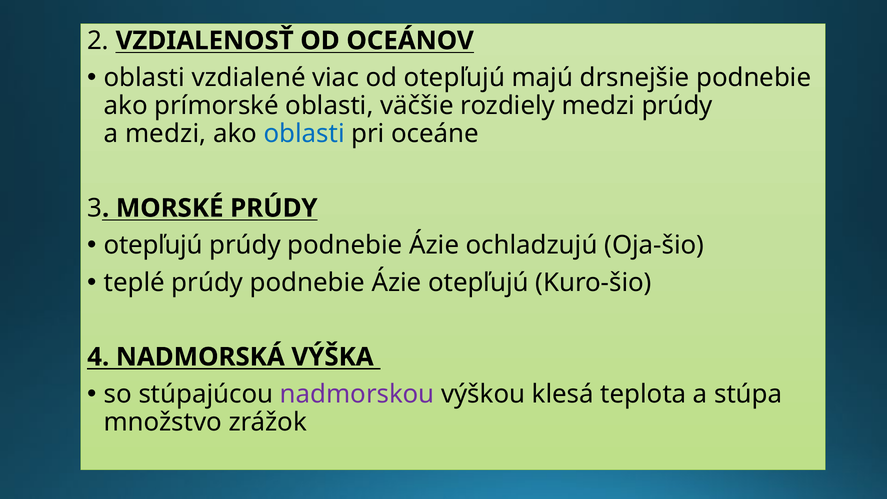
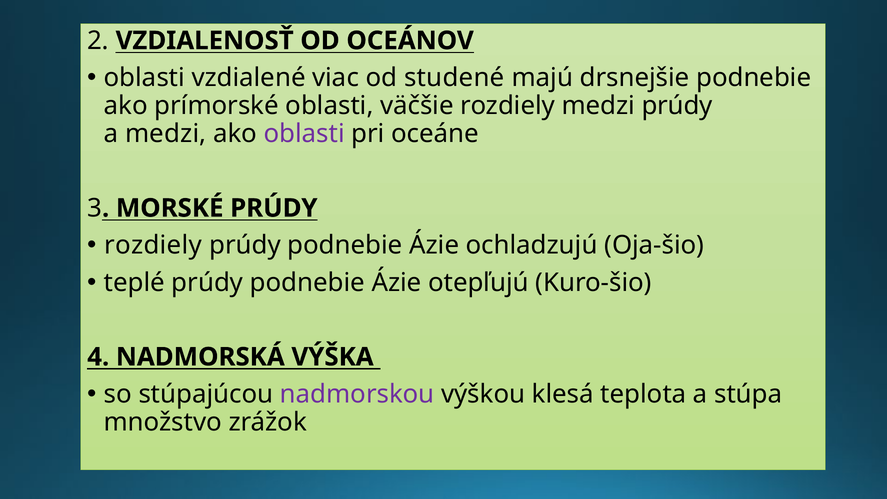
od otepľujú: otepľujú -> studené (454, 78)
oblasti colour: blue -> purple (304, 134)
otepľujú: otepľujú -> rozdiely (153, 245)
